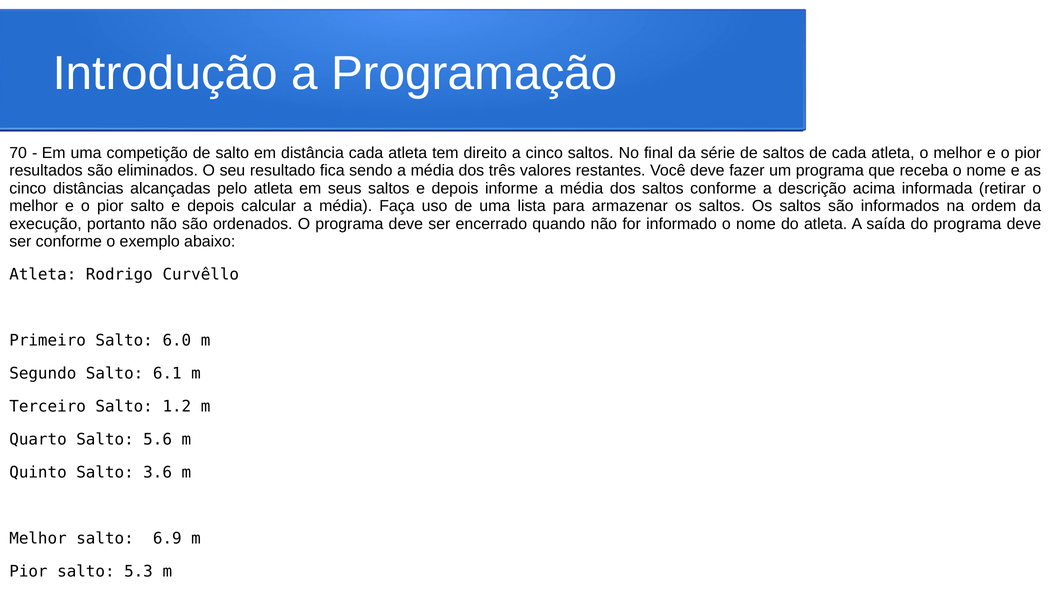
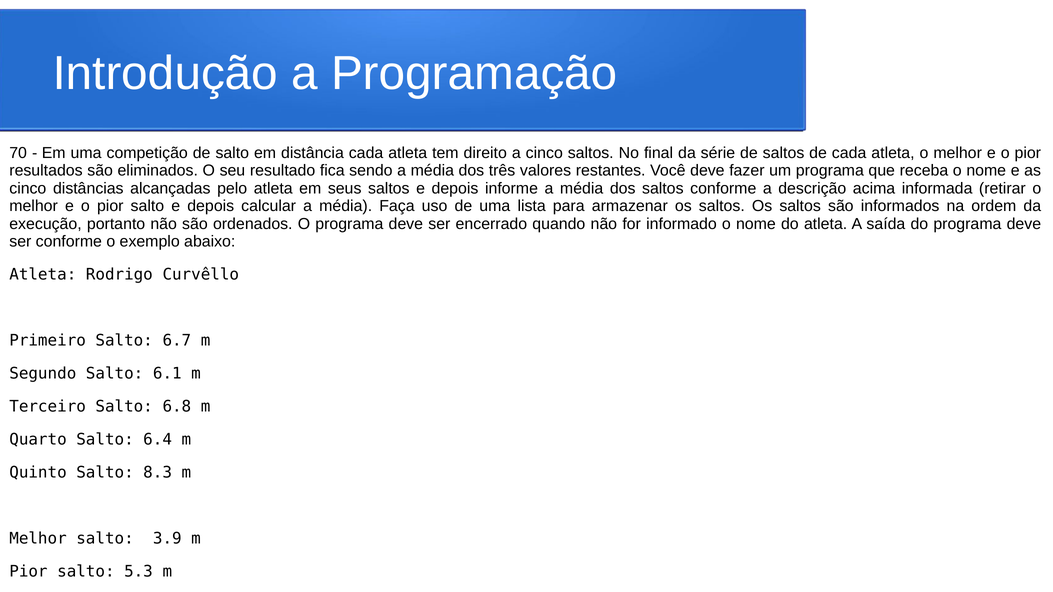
6.0: 6.0 -> 6.7 (177, 341)
1.2: 1.2 -> 6.8 (177, 407)
5.6: 5.6 -> 6.4 (158, 440)
3.6: 3.6 -> 8.3 (158, 473)
6.9: 6.9 -> 3.9 (167, 539)
